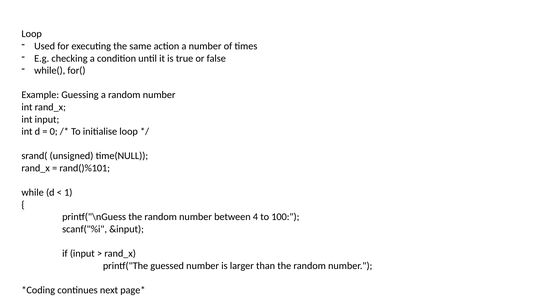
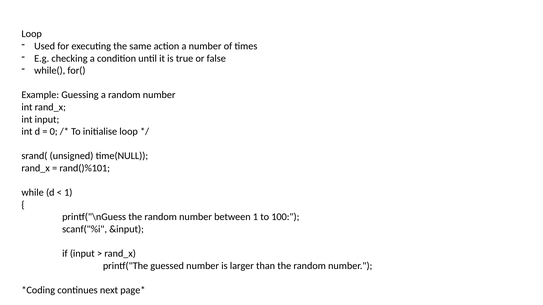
between 4: 4 -> 1 (255, 217)
